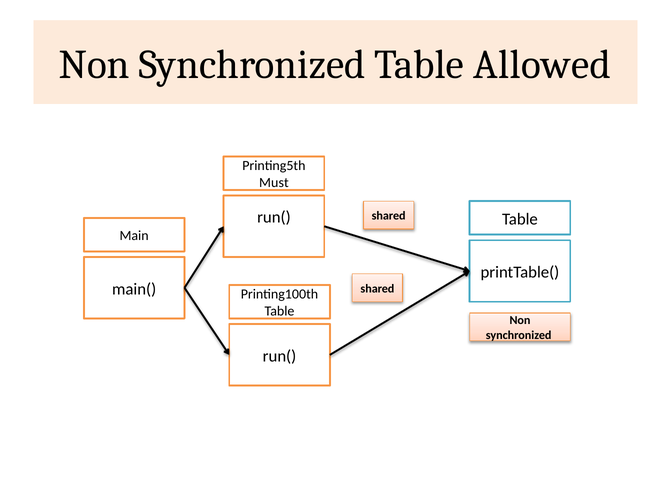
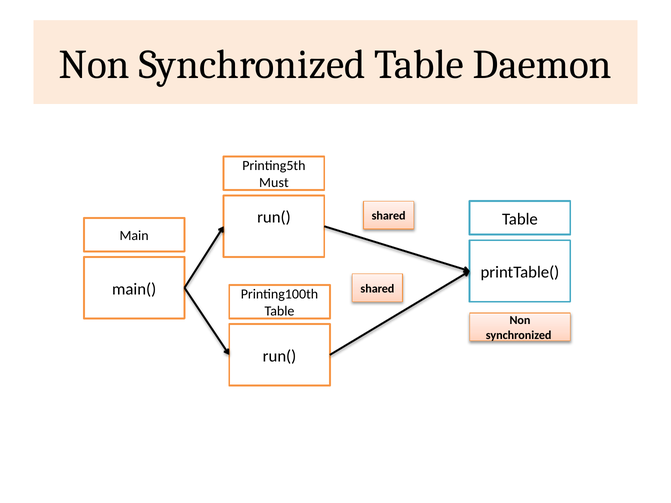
Allowed: Allowed -> Daemon (542, 65)
